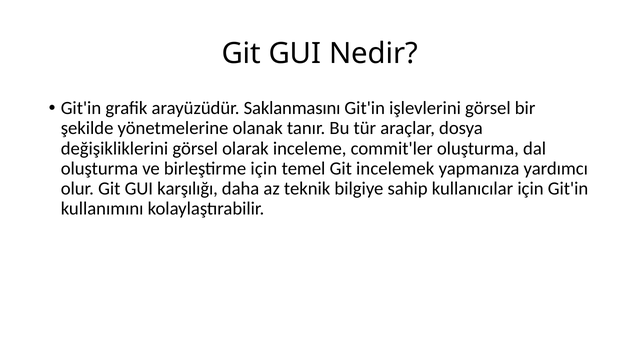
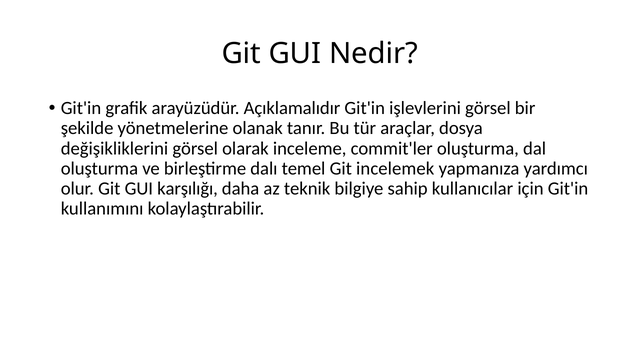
Saklanmasını: Saklanmasını -> Açıklamalıdır (292, 108)
birleştirme için: için -> dalı (264, 169)
